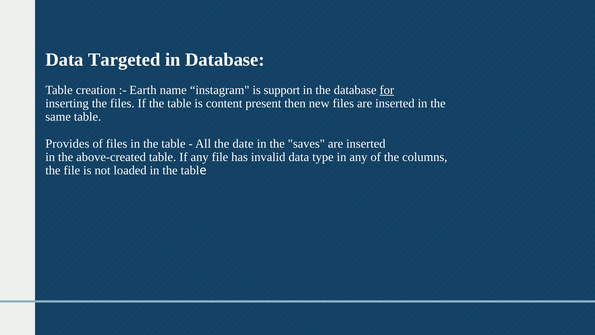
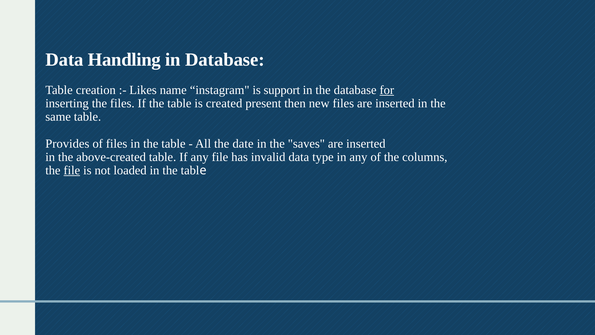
Targeted: Targeted -> Handling (124, 60)
Earth: Earth -> Likes (143, 90)
content: content -> created (224, 103)
file underline: none -> present (72, 170)
